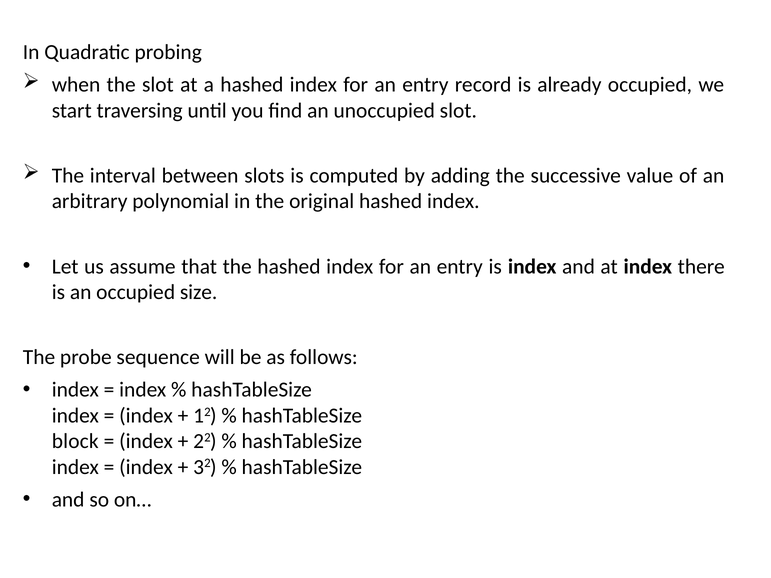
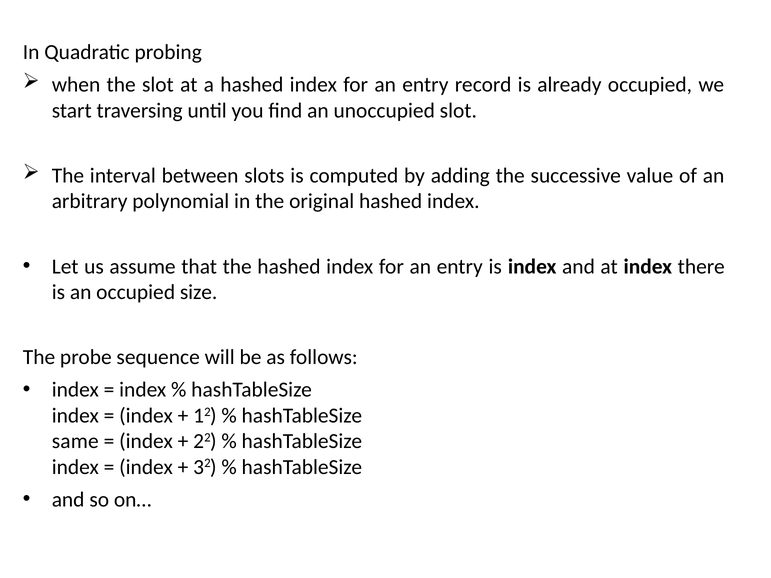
block: block -> same (75, 441)
